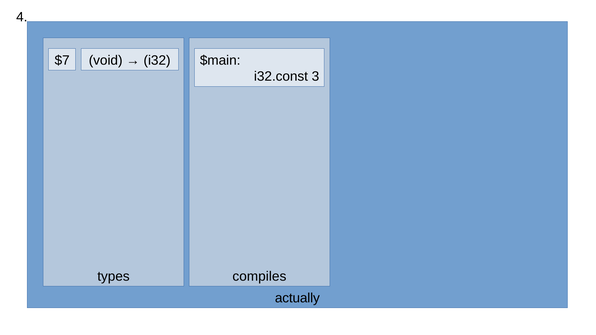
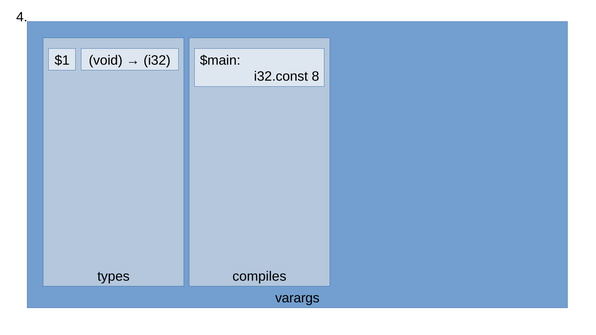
$7: $7 -> $1 (62, 60)
3: 3 -> 8 (316, 77)
actually: actually -> varargs (297, 298)
